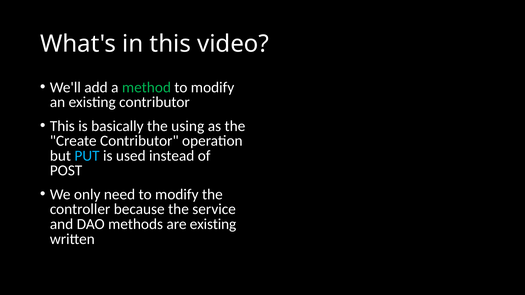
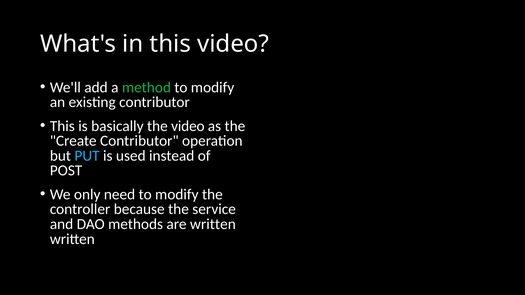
the using: using -> video (188, 126)
are existing: existing -> written (213, 224)
